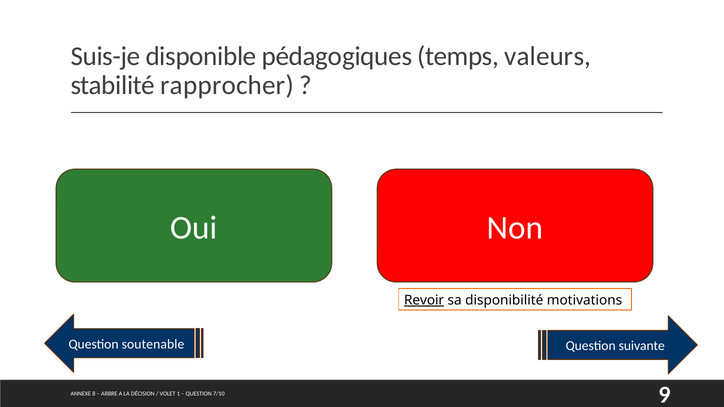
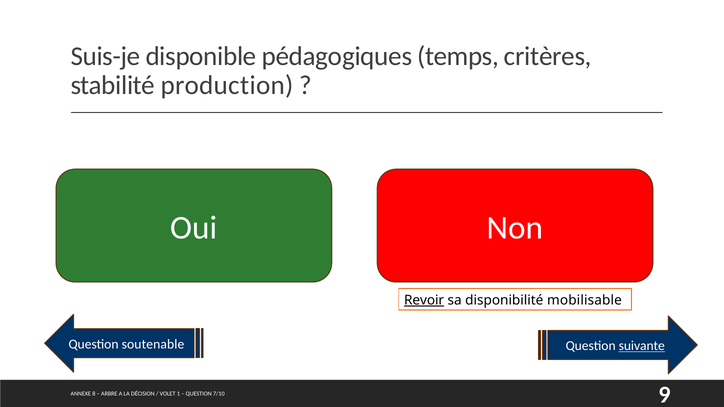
valeurs: valeurs -> critères (548, 56)
rapprocher: rapprocher -> production (227, 86)
motivations: motivations -> mobilisable (584, 300)
suivante underline: none -> present (642, 346)
